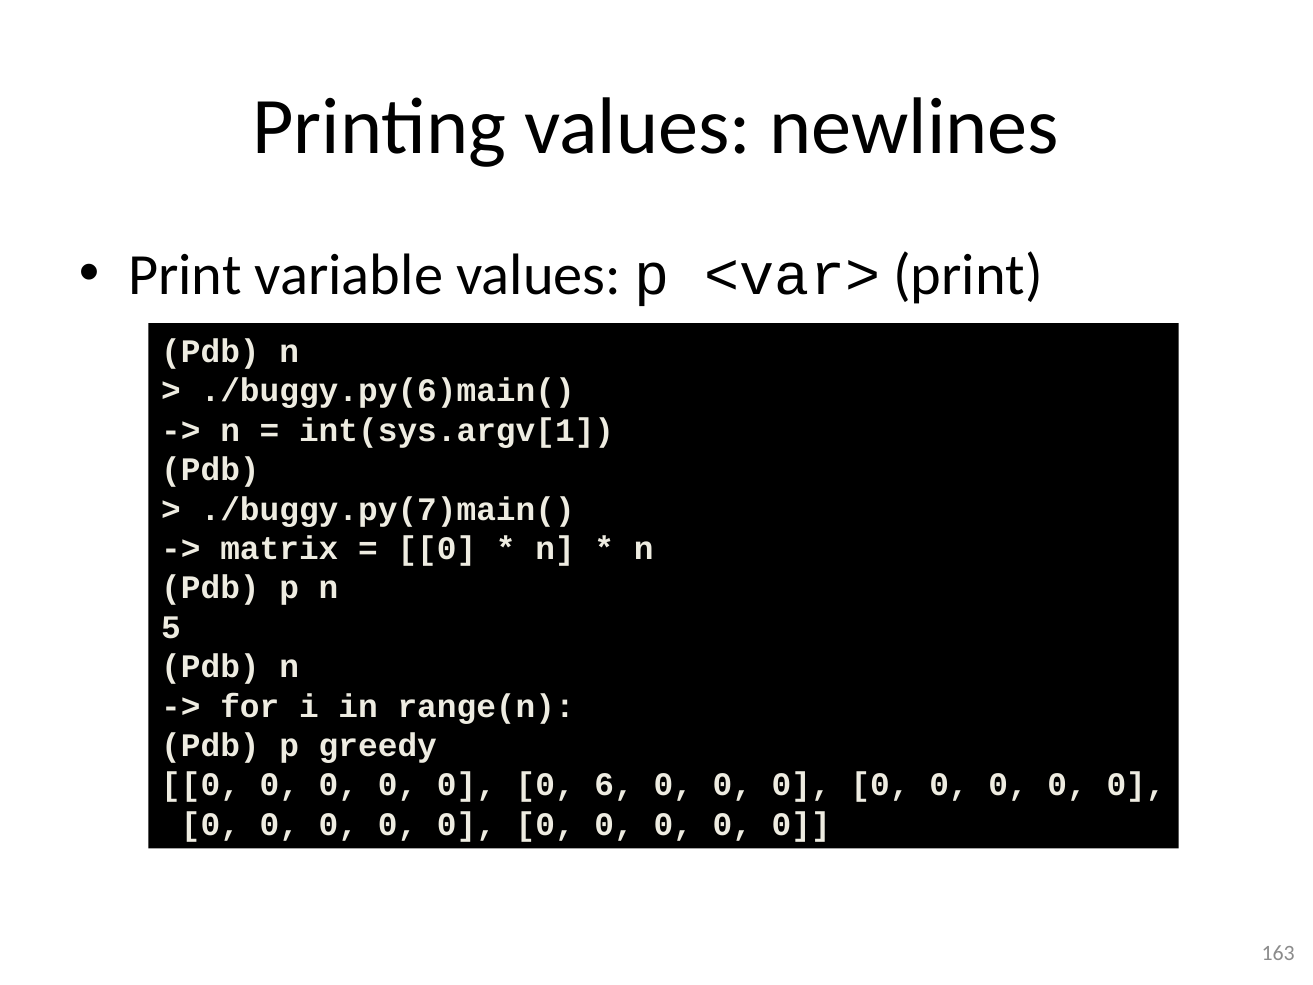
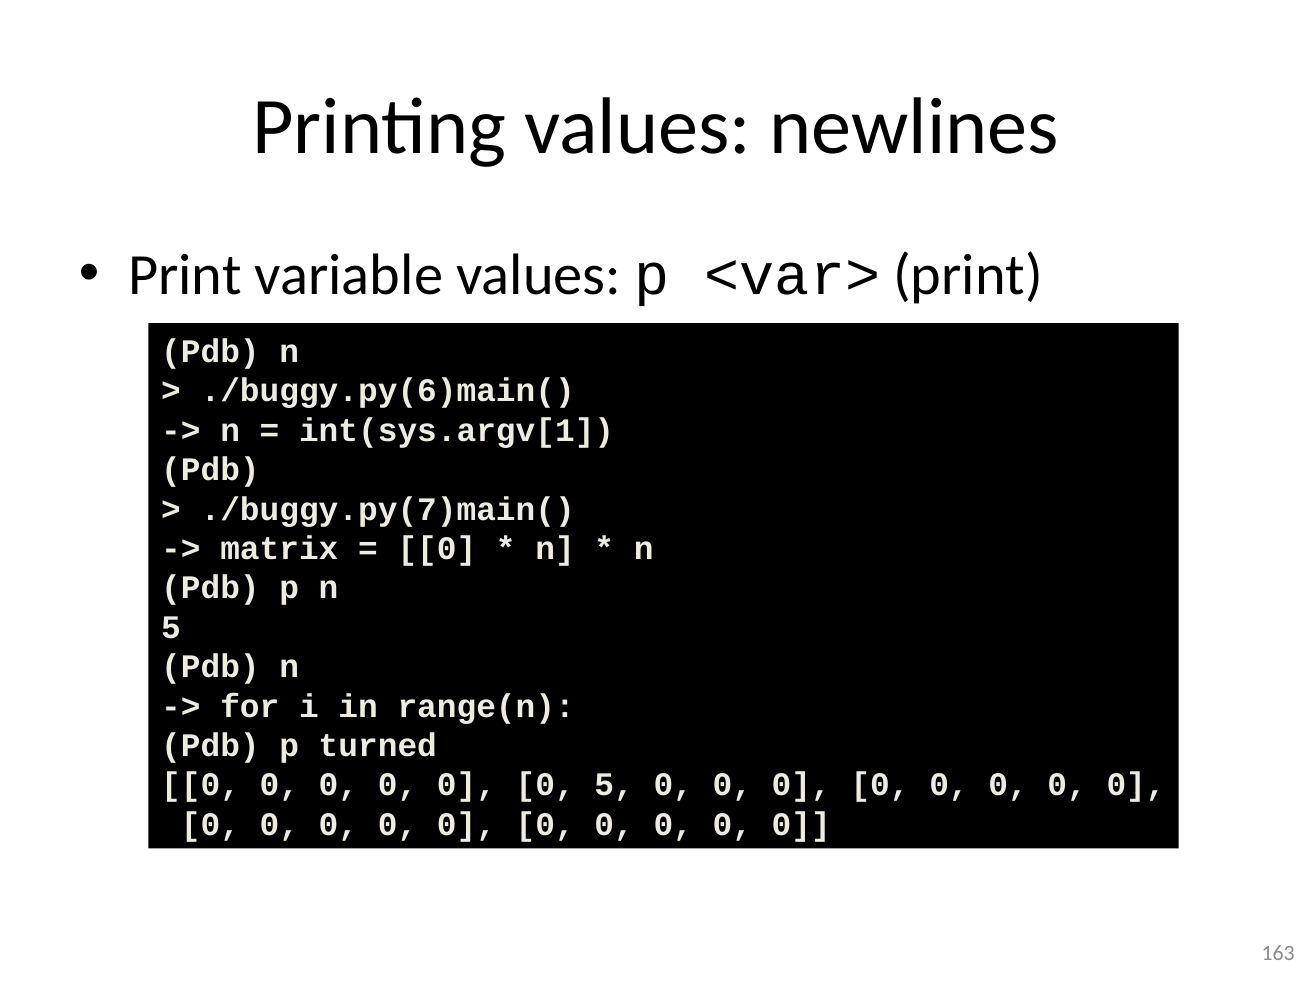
greedy: greedy -> turned (378, 745)
0 6: 6 -> 5 (614, 785)
